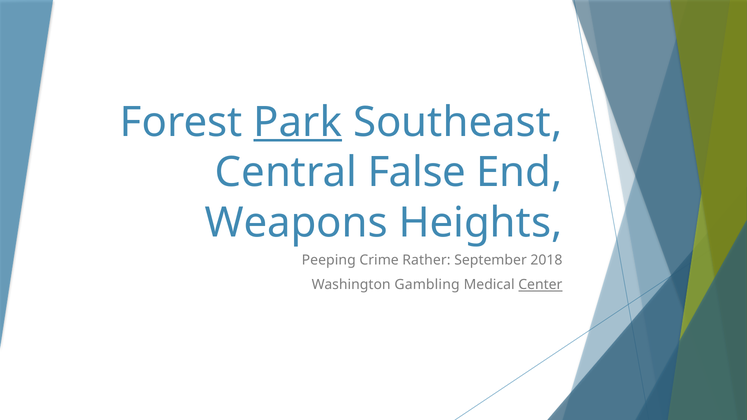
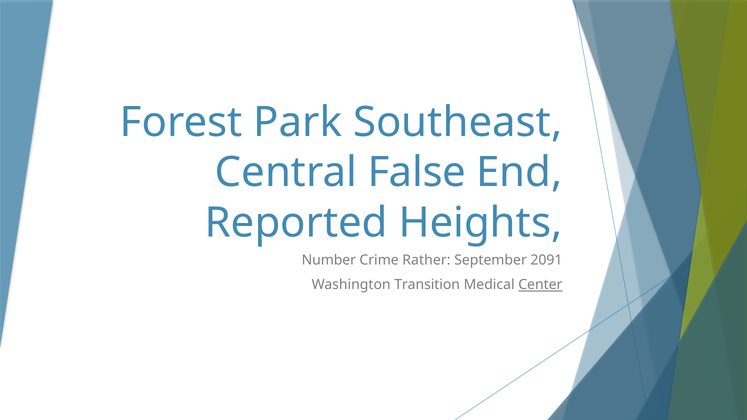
Park underline: present -> none (298, 122)
Weapons: Weapons -> Reported (296, 223)
Peeping: Peeping -> Number (329, 260)
2018: 2018 -> 2091 (546, 260)
Gambling: Gambling -> Transition (427, 285)
